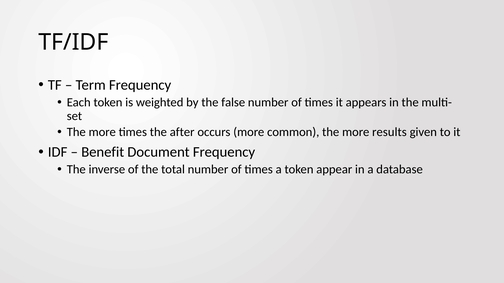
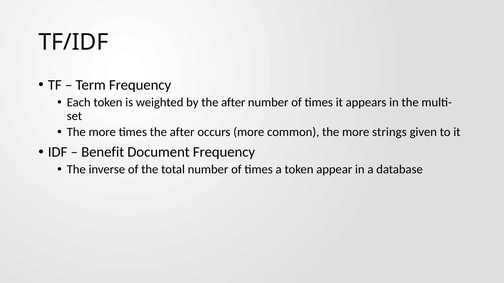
by the false: false -> after (233, 103)
results: results -> strings (389, 132)
